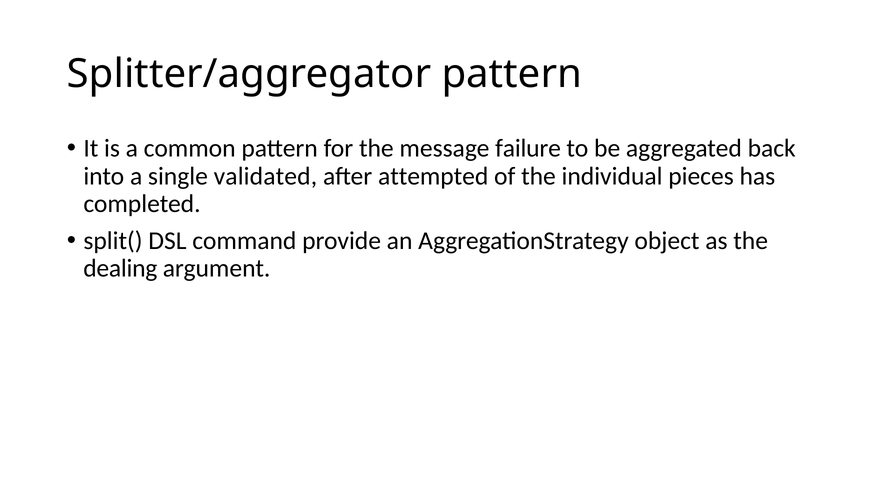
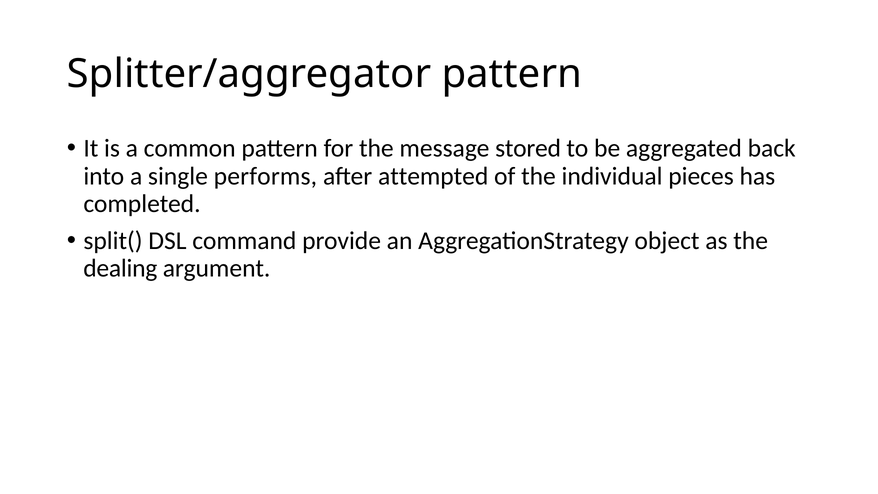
failure: failure -> stored (528, 148)
validated: validated -> performs (265, 176)
